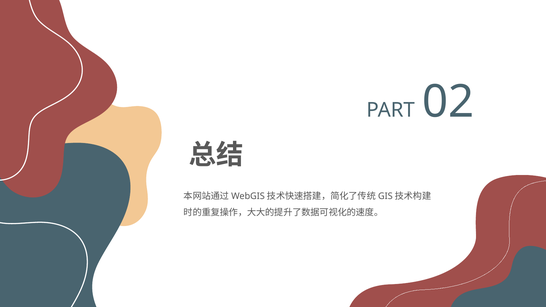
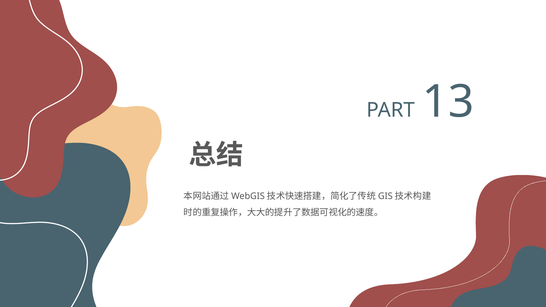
02: 02 -> 13 (448, 102)
